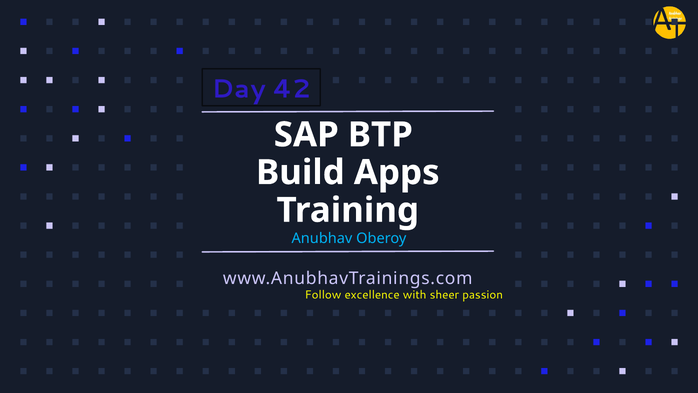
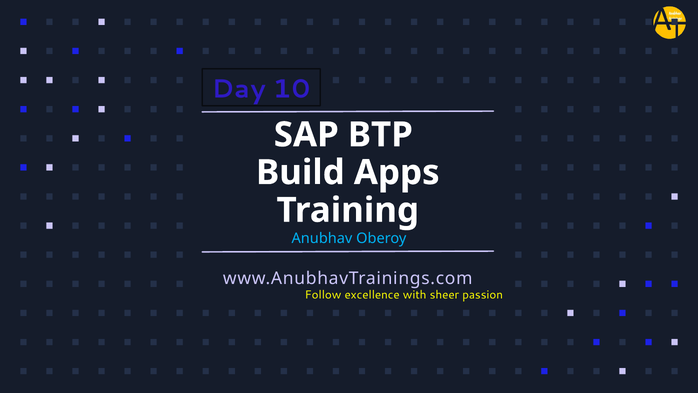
42: 42 -> 10 (292, 89)
